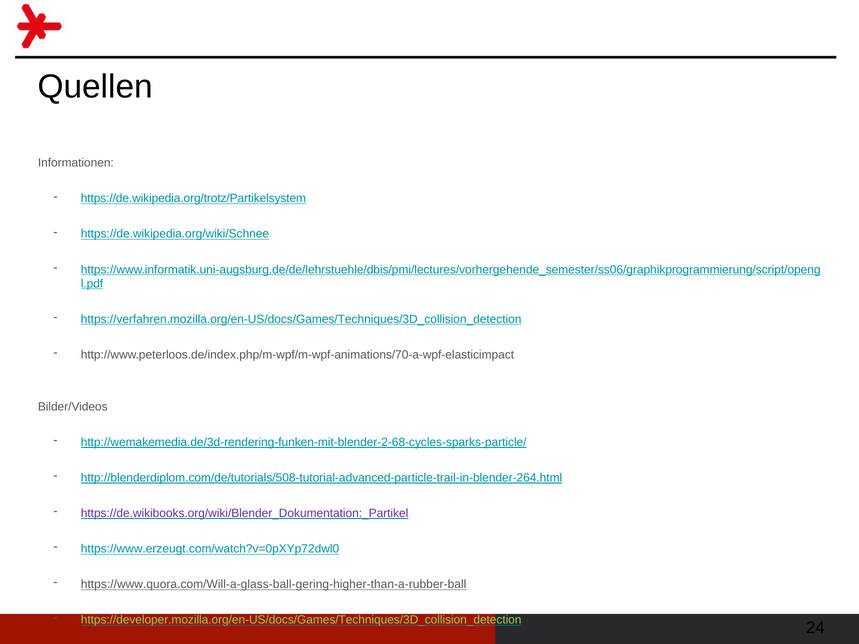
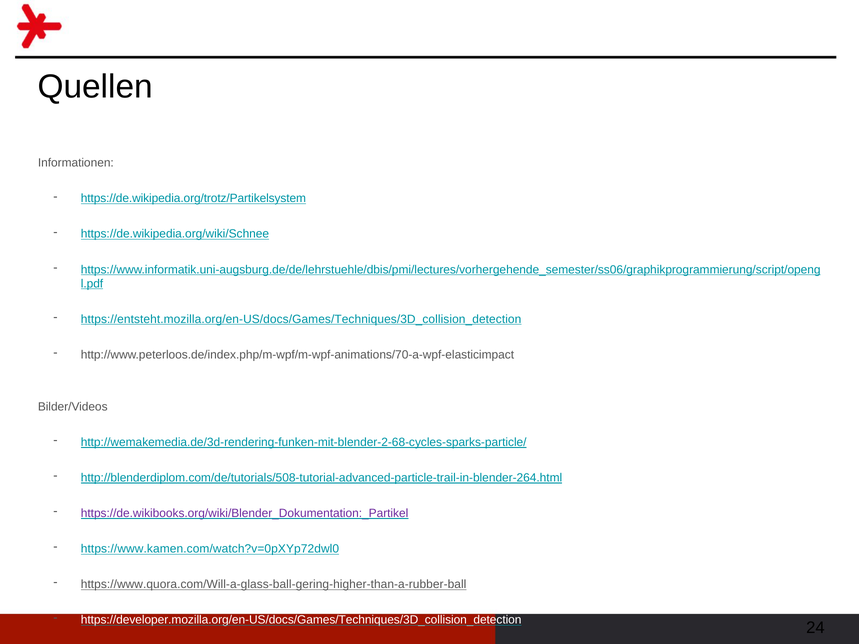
https://verfahren.mozilla.org/en-US/docs/Games/Techniques/3D_collision_detection: https://verfahren.mozilla.org/en-US/docs/Games/Techniques/3D_collision_detection -> https://entsteht.mozilla.org/en-US/docs/Games/Techniques/3D_collision_detection (301, 319)
https://www.erzeugt.com/watch?v=0pXYp72dwl0: https://www.erzeugt.com/watch?v=0pXYp72dwl0 -> https://www.kamen.com/watch?v=0pXYp72dwl0 (210, 549)
https://developer.mozilla.org/en-US/docs/Games/Techniques/3D_collision_detection colour: light green -> white (301, 620)
